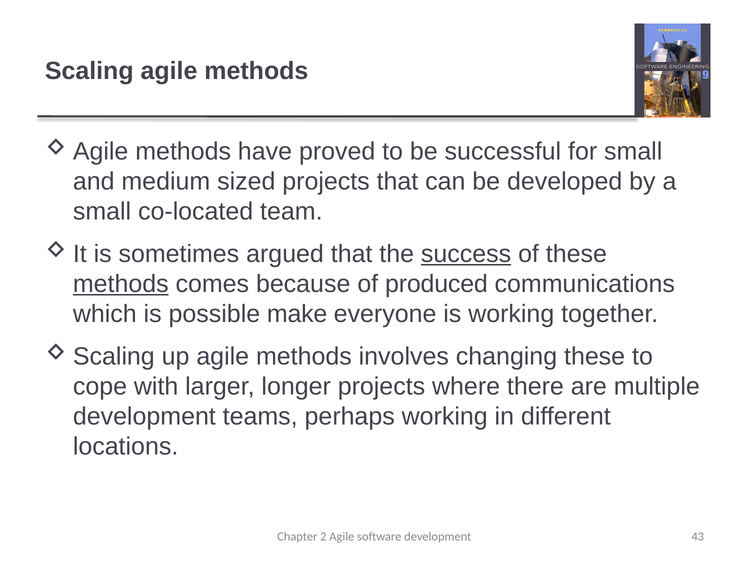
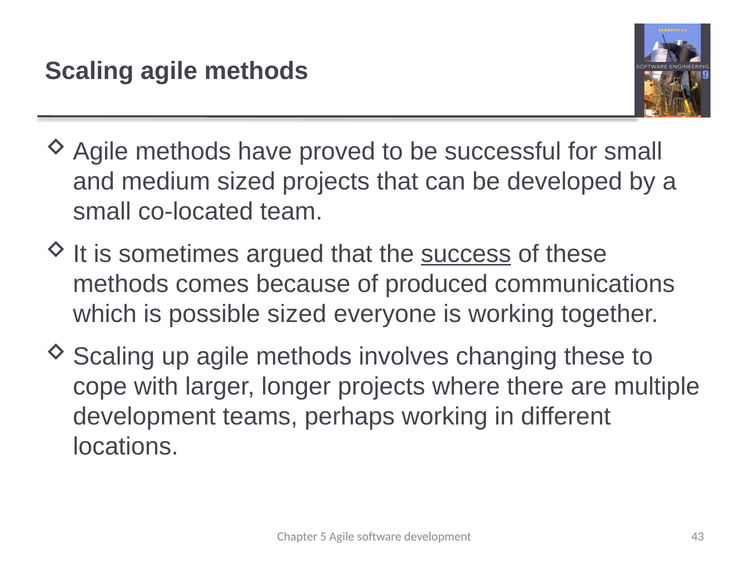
methods underline: present -> none (121, 284)
possible make: make -> sized (297, 314)
2: 2 -> 5 (323, 536)
